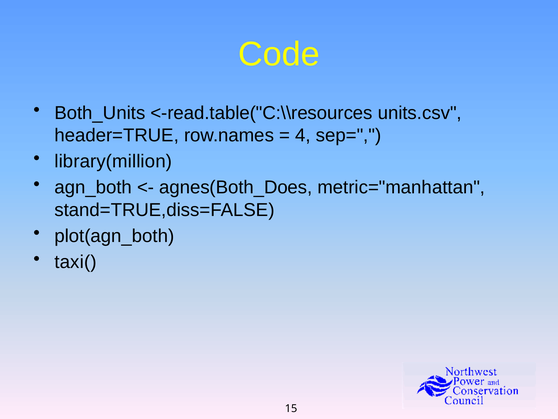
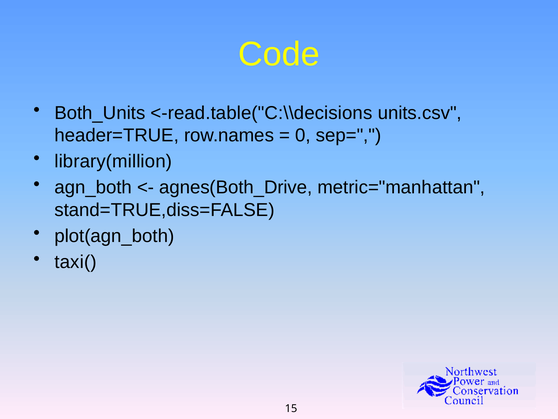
<-read.table("C:\\resources: <-read.table("C:\\resources -> <-read.table("C:\\decisions (261, 113)
4: 4 -> 0 (303, 135)
agnes(Both_Does: agnes(Both_Does -> agnes(Both_Drive (236, 187)
